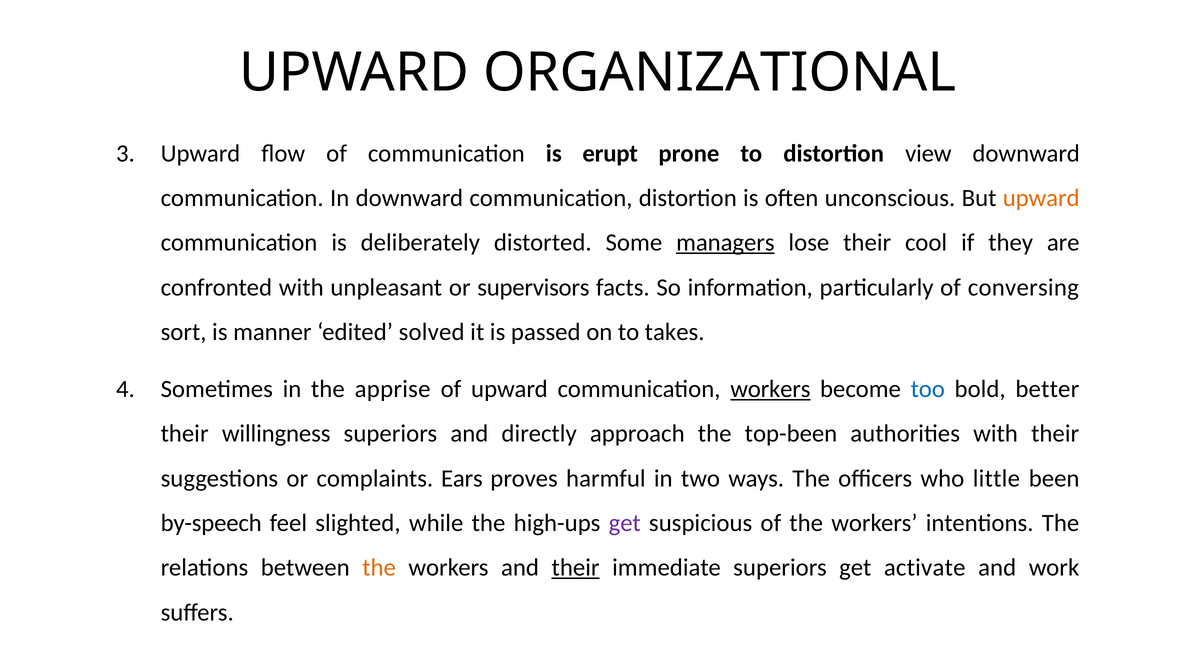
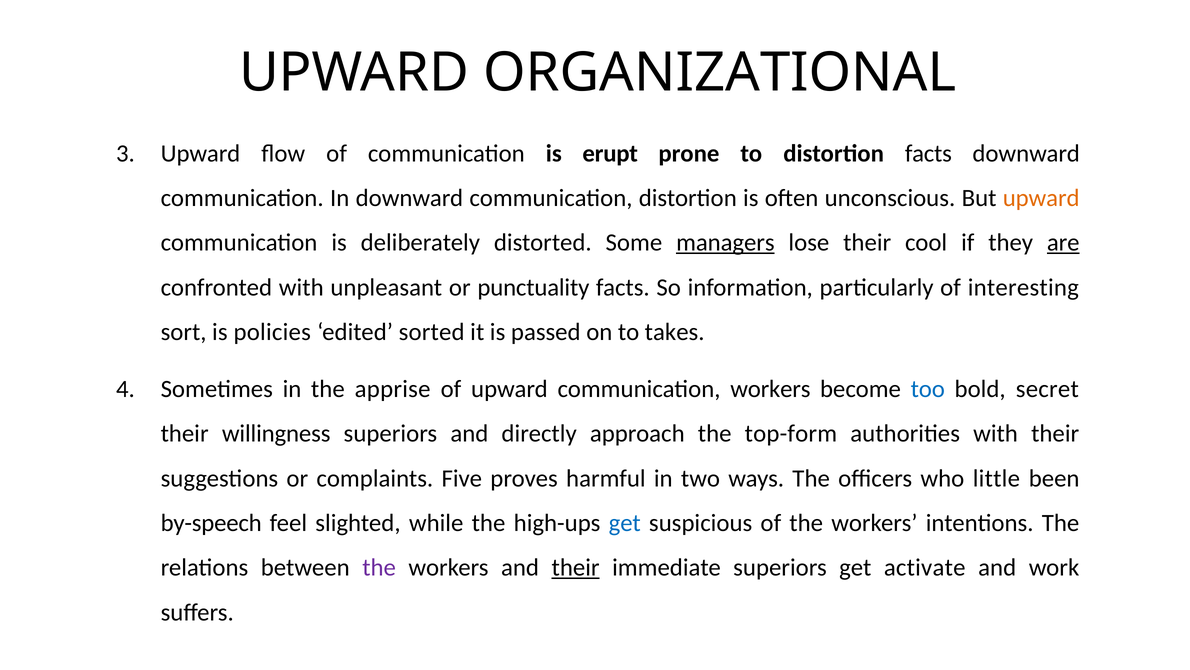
distortion view: view -> facts (928, 153)
are underline: none -> present (1063, 242)
supervisors: supervisors -> punctuality (533, 287)
conversing: conversing -> interesting (1023, 287)
manner: manner -> policies (272, 332)
solved: solved -> sorted (432, 332)
workers underline: present -> none (770, 389)
better: better -> secret (1047, 389)
top-been: top-been -> top-form (791, 433)
Ears: Ears -> Five (462, 478)
get colour: purple -> blue (625, 523)
the colour: orange -> purple (379, 567)
